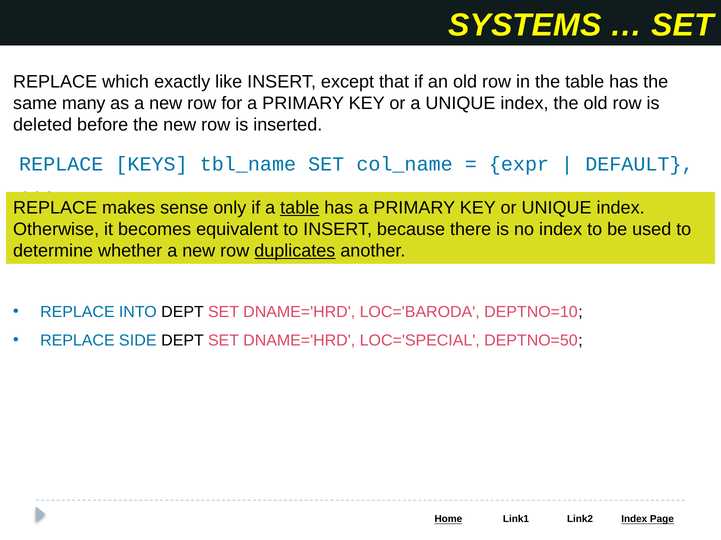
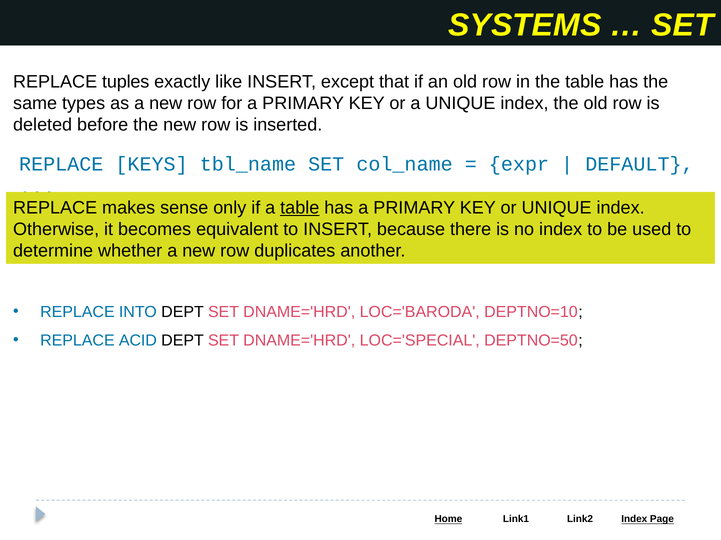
which: which -> tuples (126, 82)
many: many -> types (84, 103)
duplicates underline: present -> none (295, 251)
SIDE: SIDE -> ACID (138, 341)
